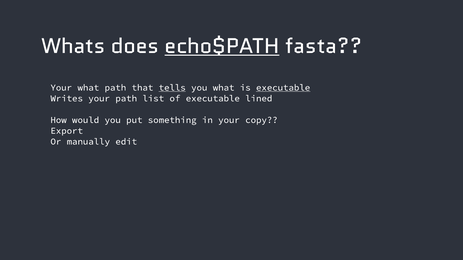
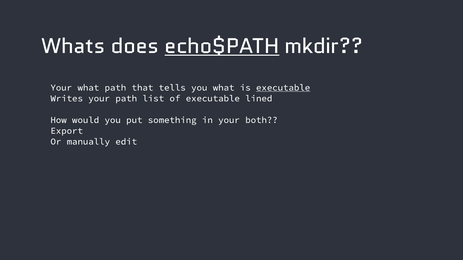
fasta: fasta -> mkdir (324, 46)
tells underline: present -> none (172, 88)
copy: copy -> both (261, 120)
